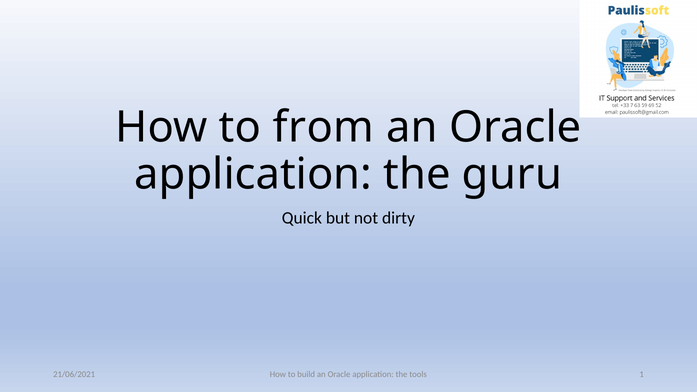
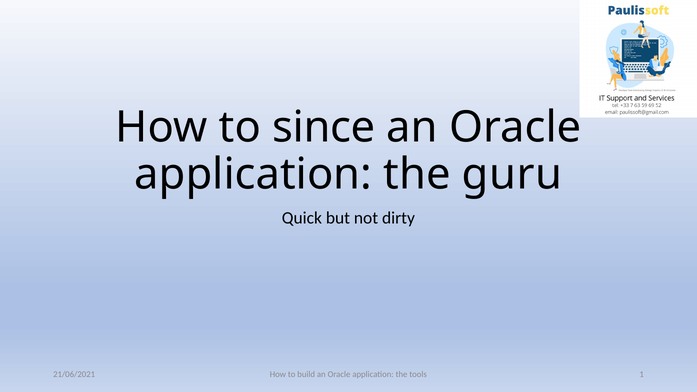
from: from -> since (324, 127)
